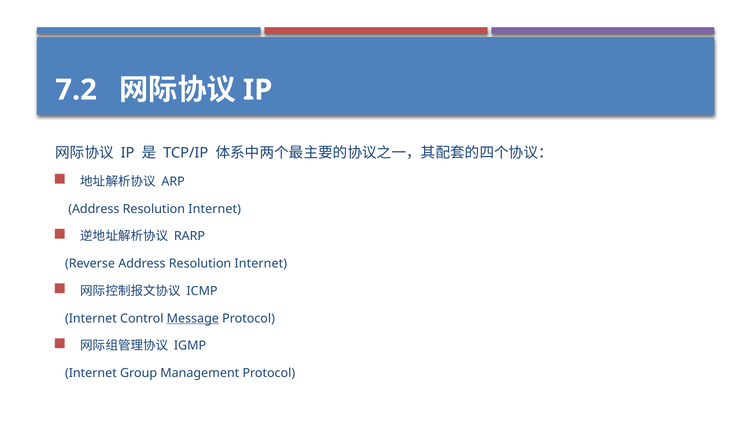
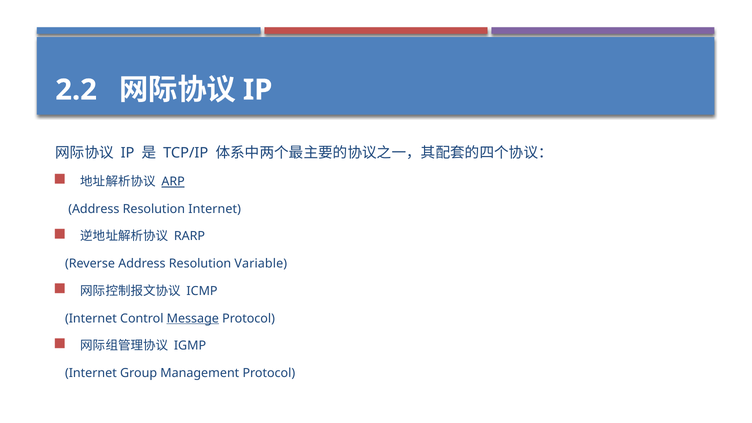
7.2: 7.2 -> 2.2 (76, 90)
ARP underline: none -> present (173, 182)
Reverse Address Resolution Internet: Internet -> Variable (261, 264)
